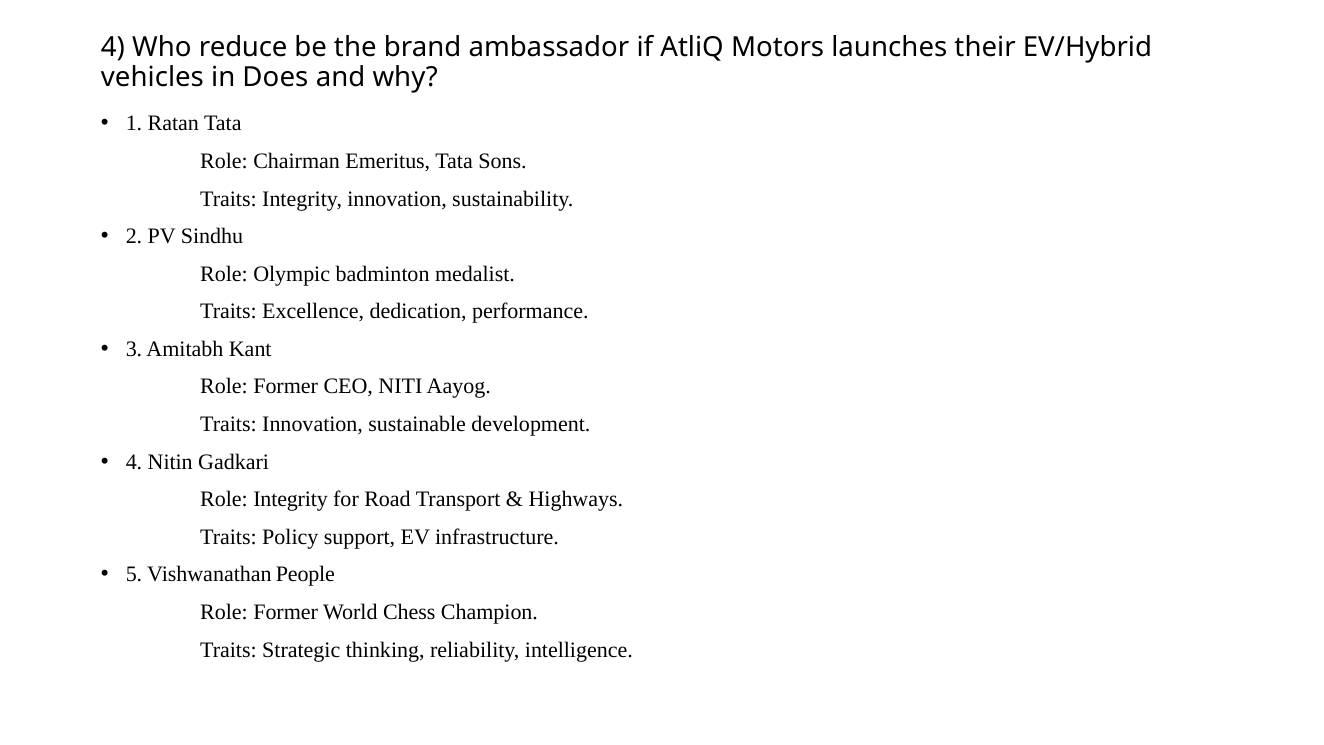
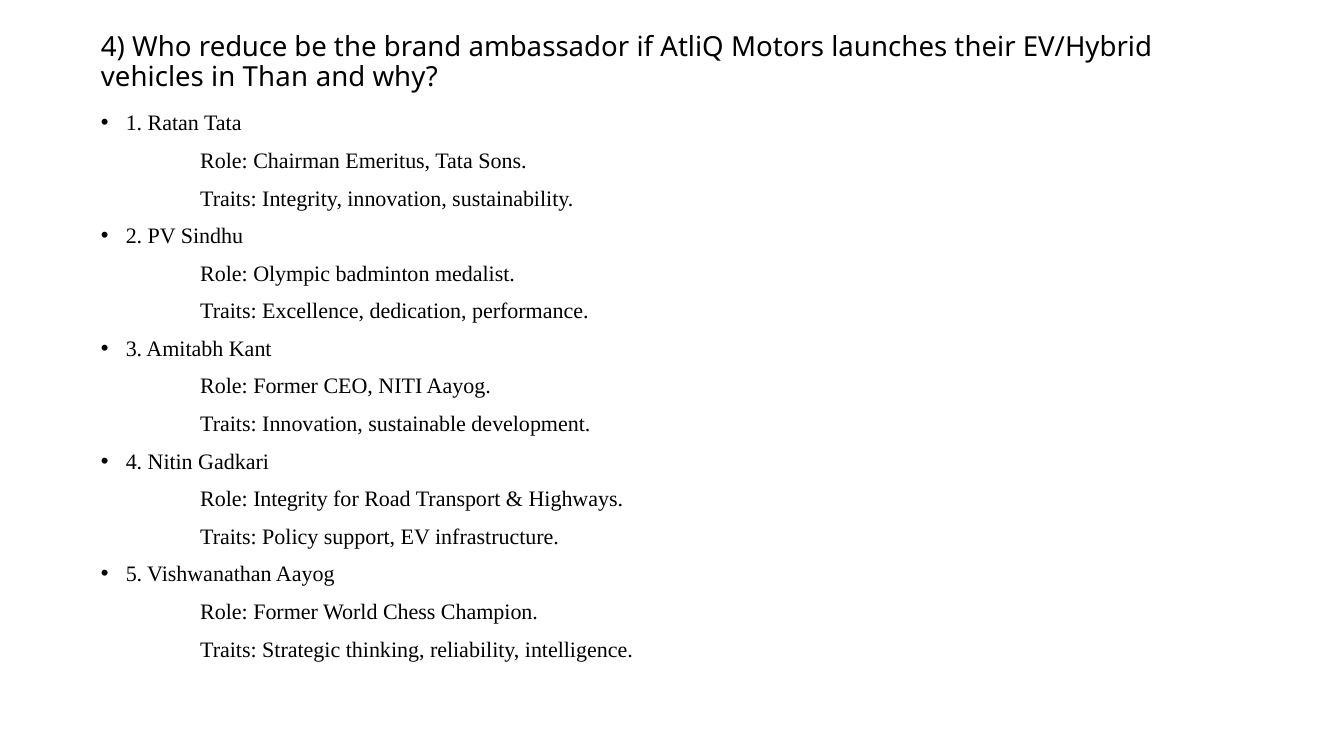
Does: Does -> Than (275, 77)
Vishwanathan People: People -> Aayog (305, 574)
